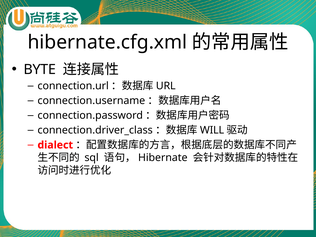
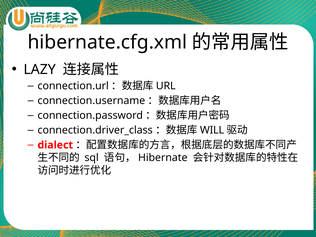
BYTE: BYTE -> LAZY (40, 69)
